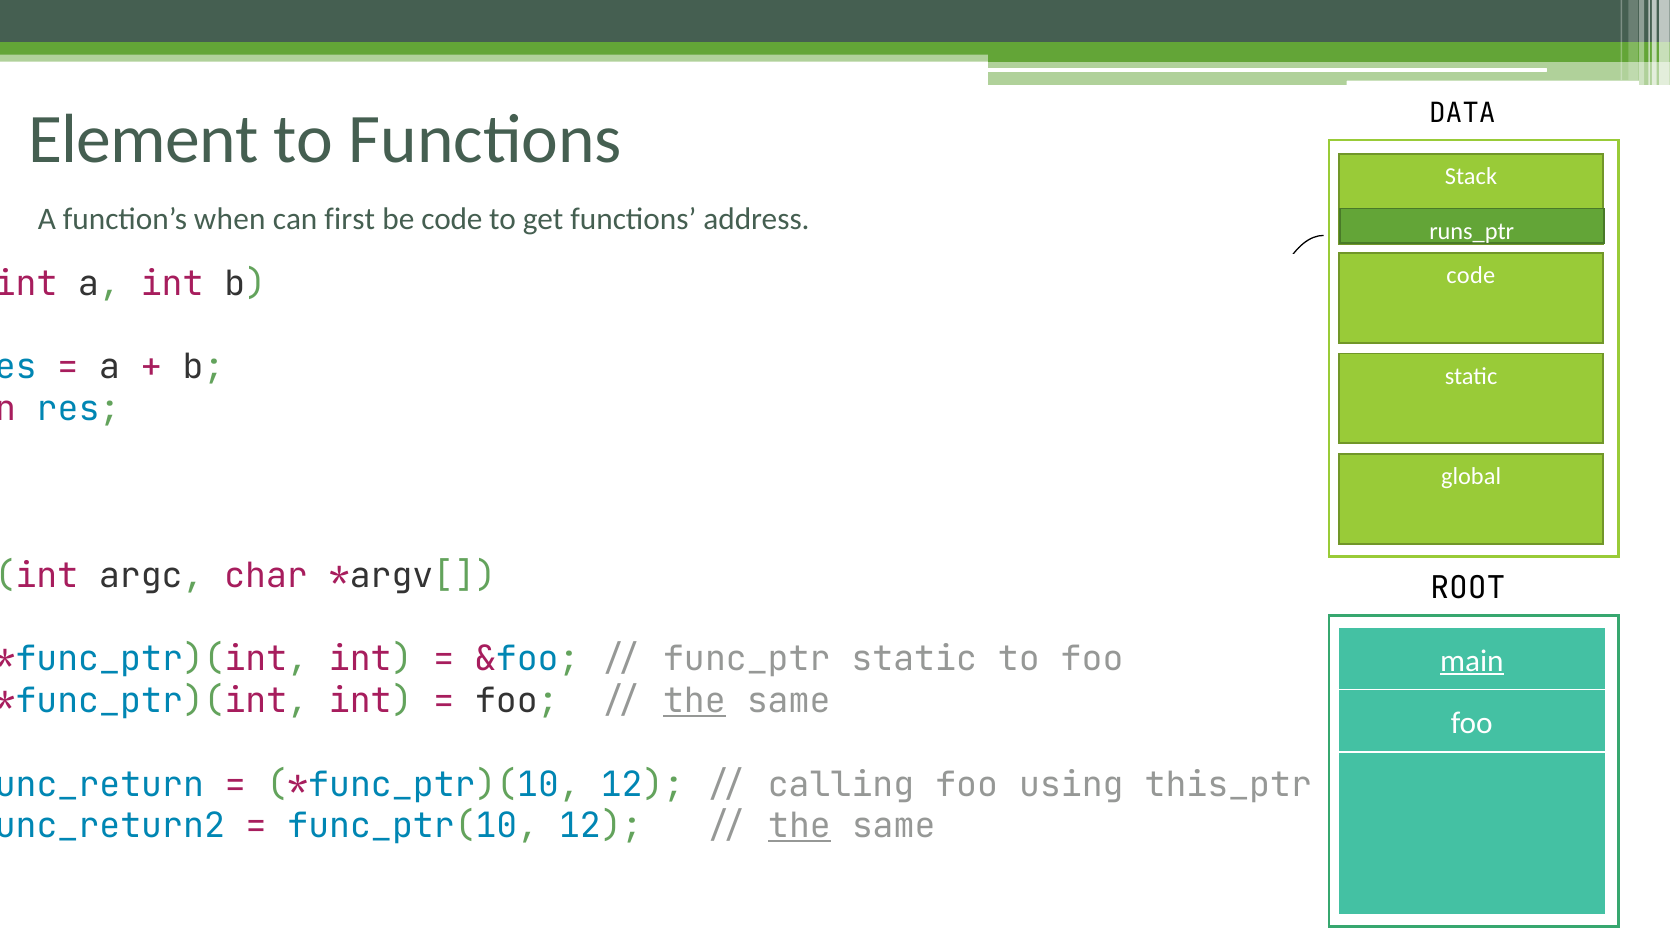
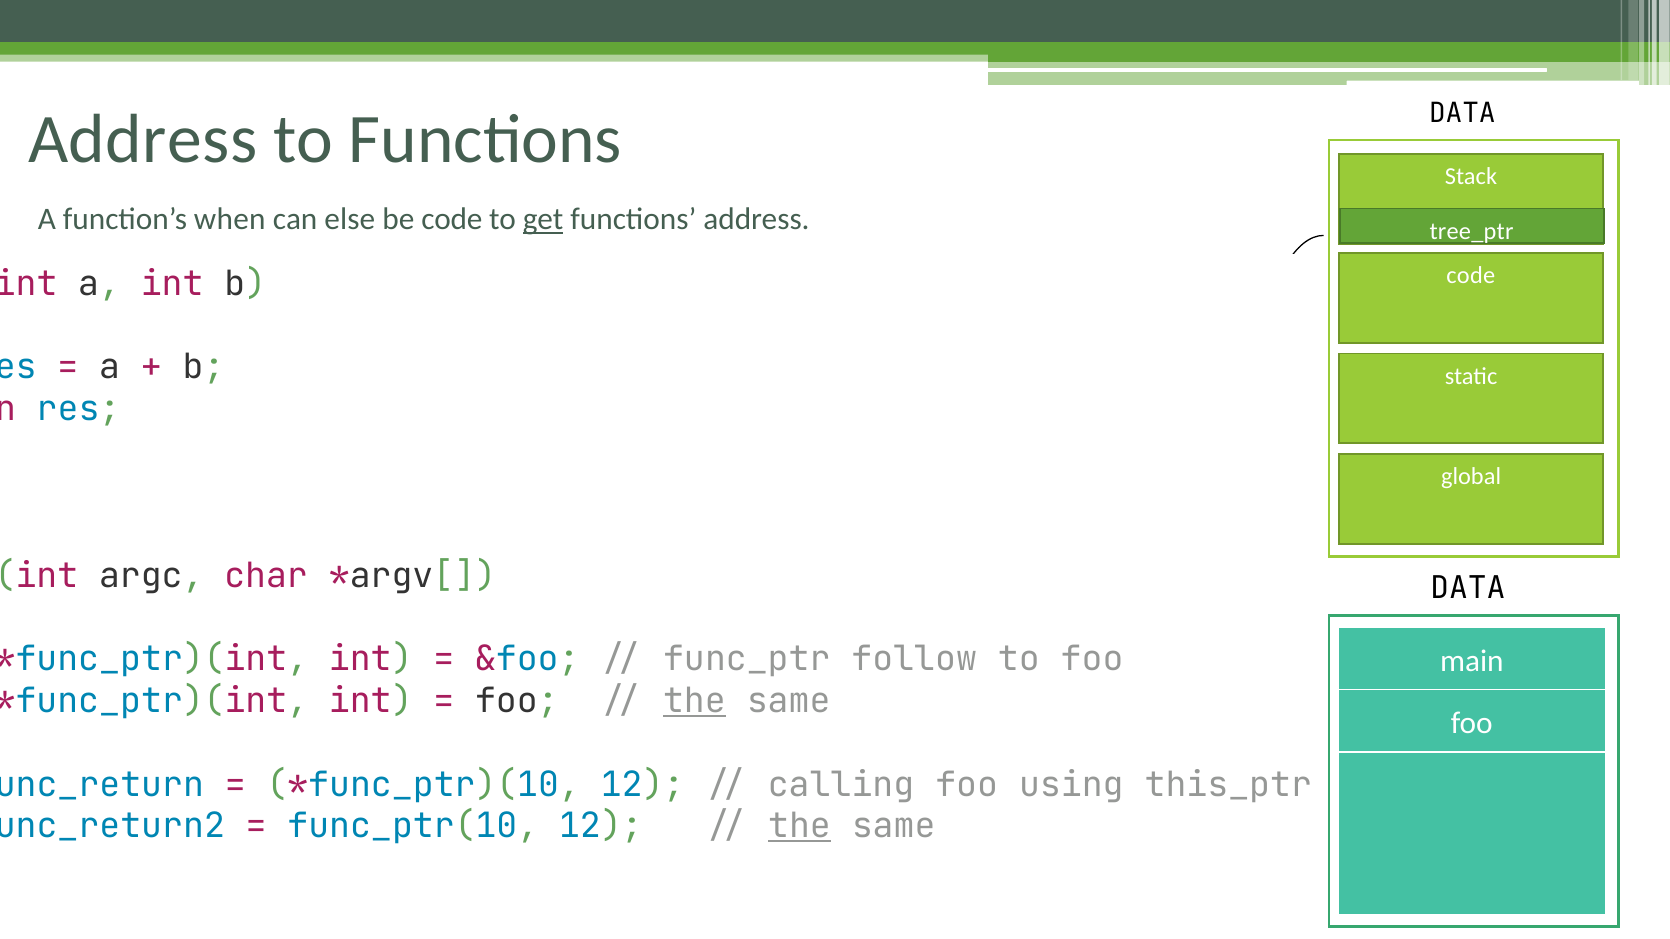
Element: Element -> Address (143, 140)
first: first -> else (350, 220)
get underline: none -> present (543, 220)
runs_ptr: runs_ptr -> tree_ptr (1472, 231)
ROOT: ROOT -> DATA (1468, 588)
func_ptr static: static -> follow (914, 660)
main underline: present -> none (1472, 661)
